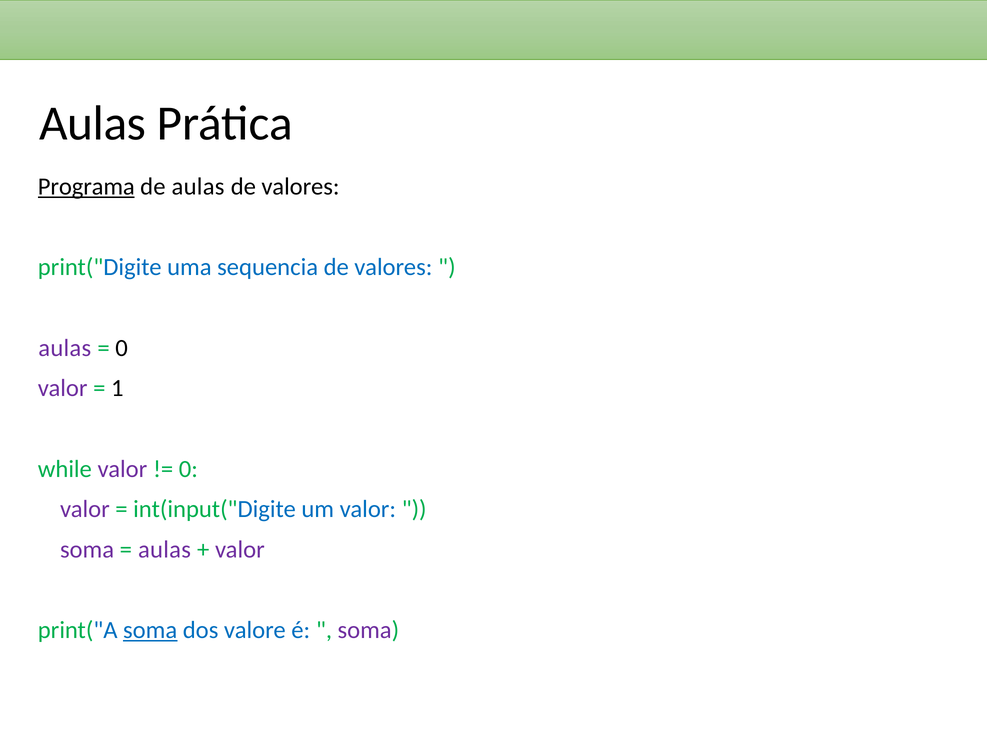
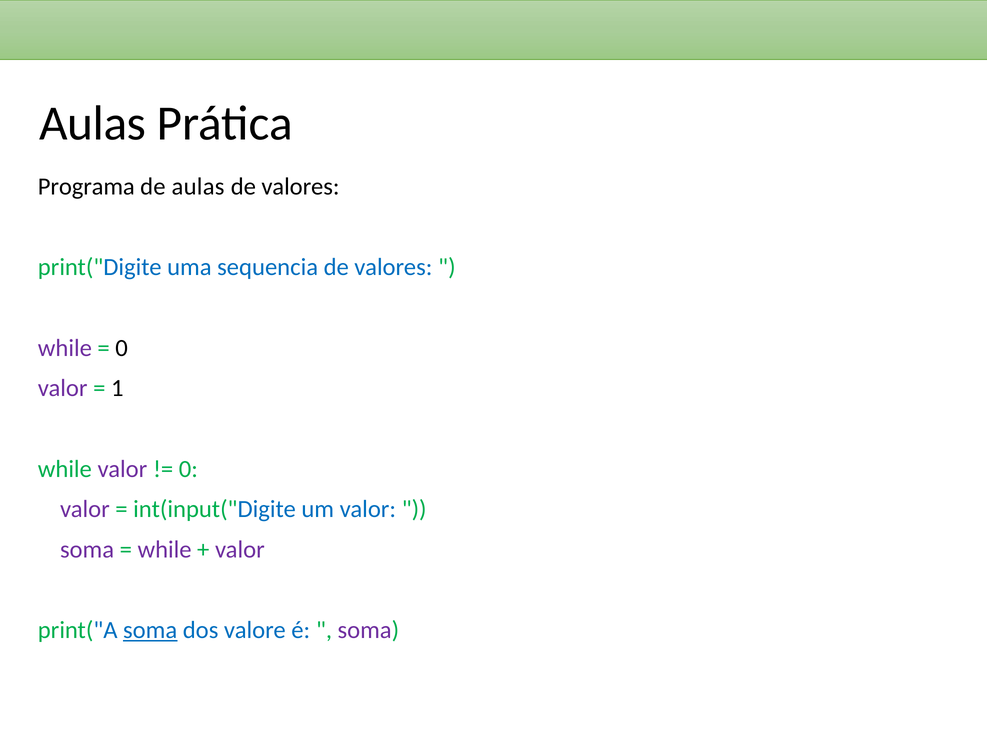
Programa underline: present -> none (86, 187)
aulas: aulas -> while (65, 348)
aulas: aulas -> while (165, 550)
